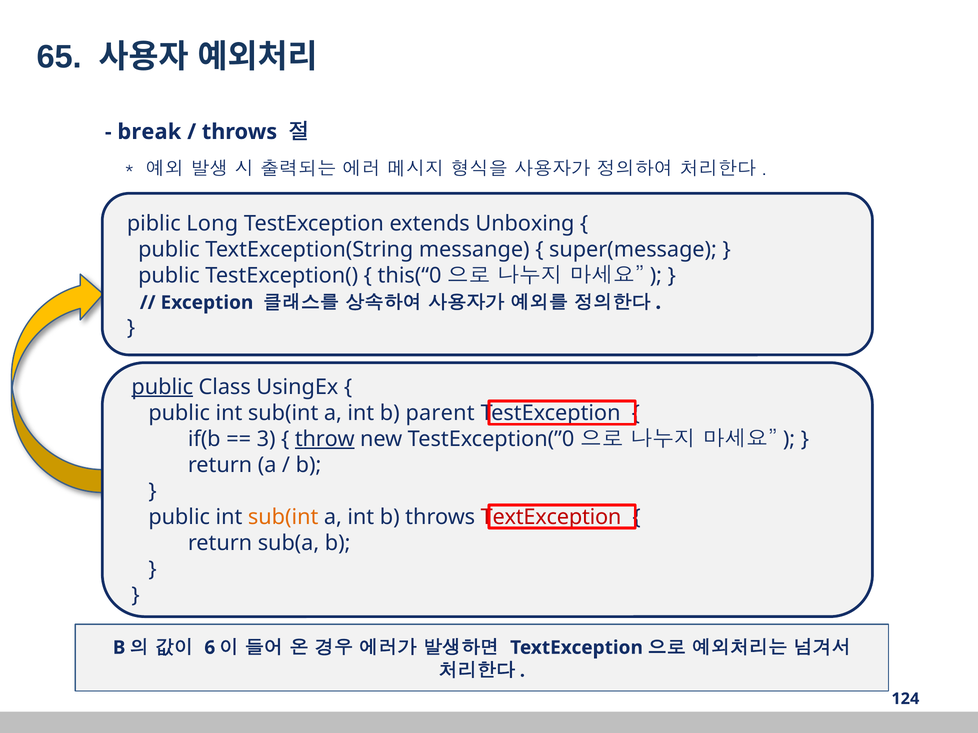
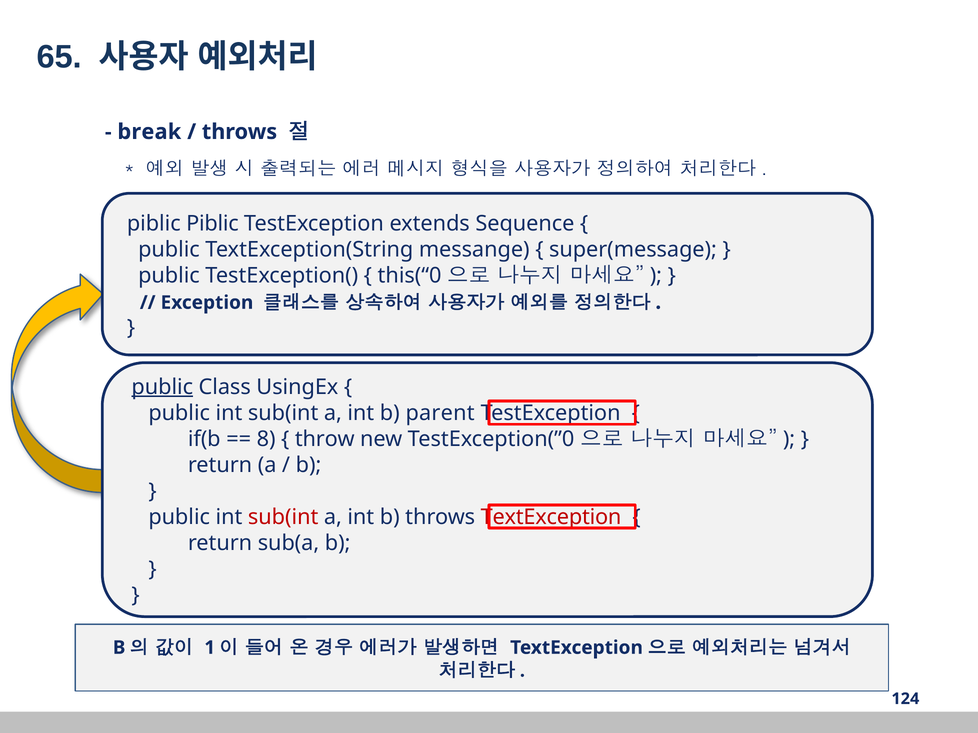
piblic Long: Long -> Piblic (212, 224)
Unboxing: Unboxing -> Sequence (525, 224)
3: 3 -> 8 (266, 439)
throw underline: present -> none (325, 439)
sub(int colour: orange -> red (283, 518)
6: 6 -> 1 (210, 648)
